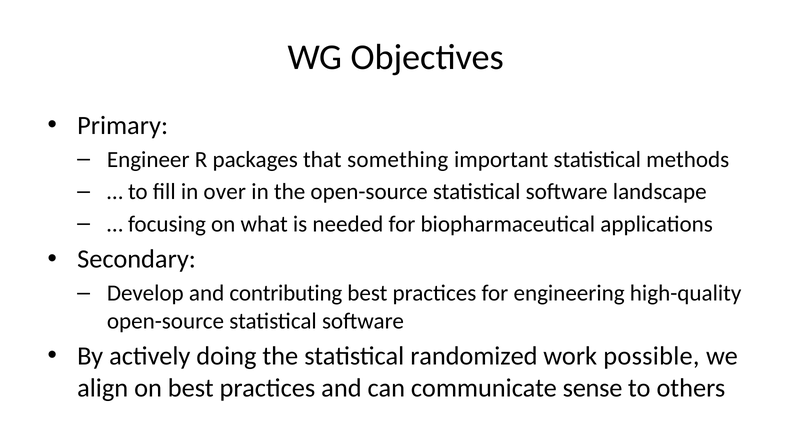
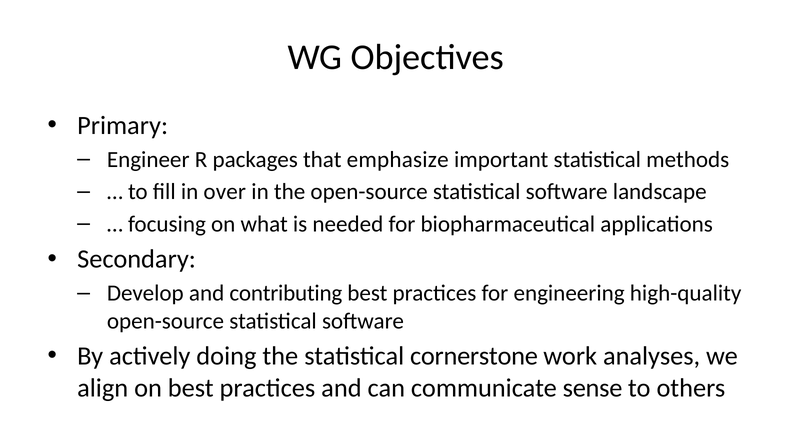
something: something -> emphasize (398, 160)
randomized: randomized -> cornerstone (474, 357)
possible: possible -> analyses (652, 357)
